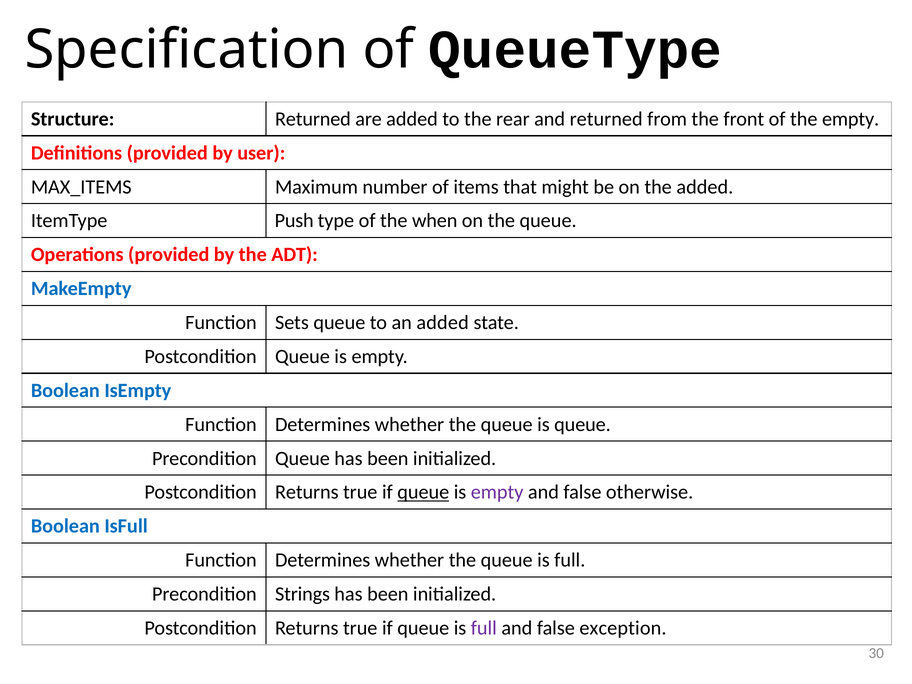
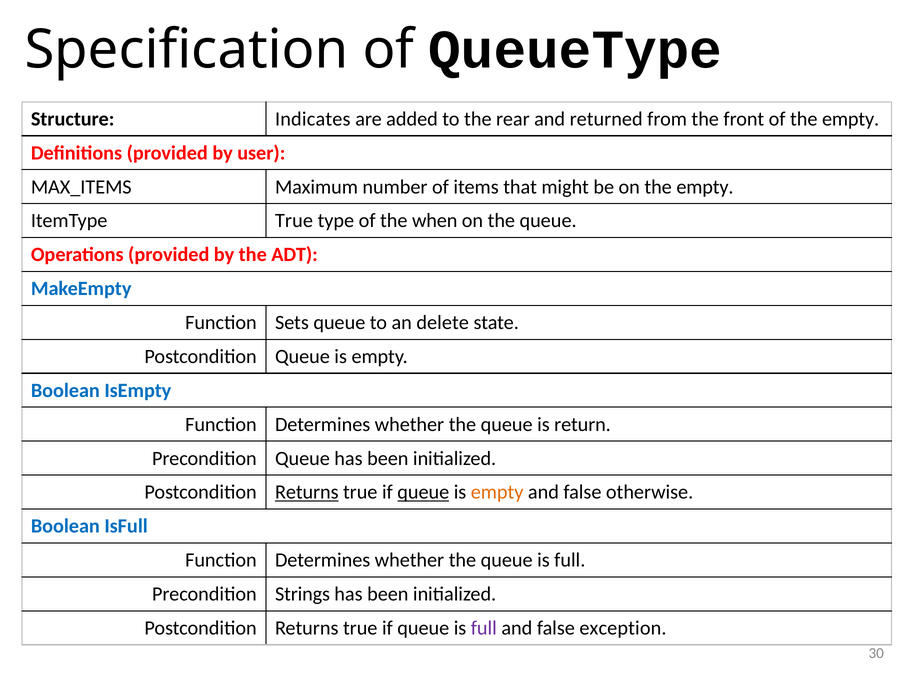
Structure Returned: Returned -> Indicates (313, 119)
on the added: added -> empty (705, 187)
ItemType Push: Push -> True (294, 221)
an added: added -> delete (443, 323)
is queue: queue -> return (583, 424)
Returns underline: none -> present (307, 492)
empty colour: purple -> orange (497, 492)
